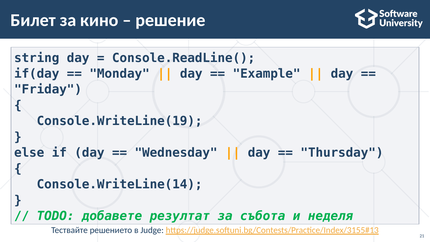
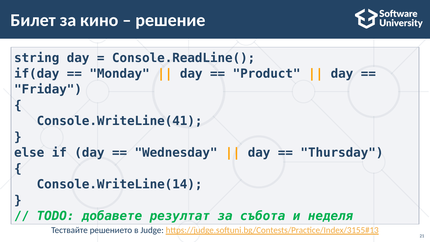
Example: Example -> Product (267, 74)
Console.WriteLine(19: Console.WriteLine(19 -> Console.WriteLine(41 (120, 121)
